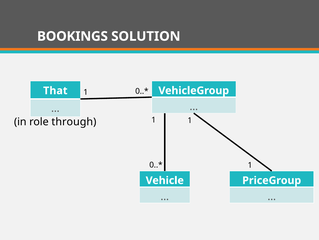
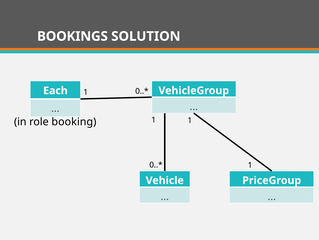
That: That -> Each (55, 90)
through: through -> booking (74, 122)
